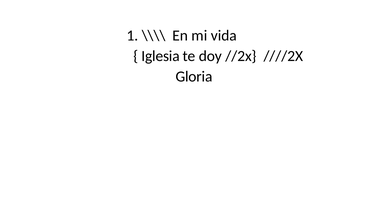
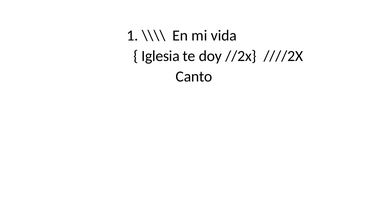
Gloria: Gloria -> Canto (194, 77)
